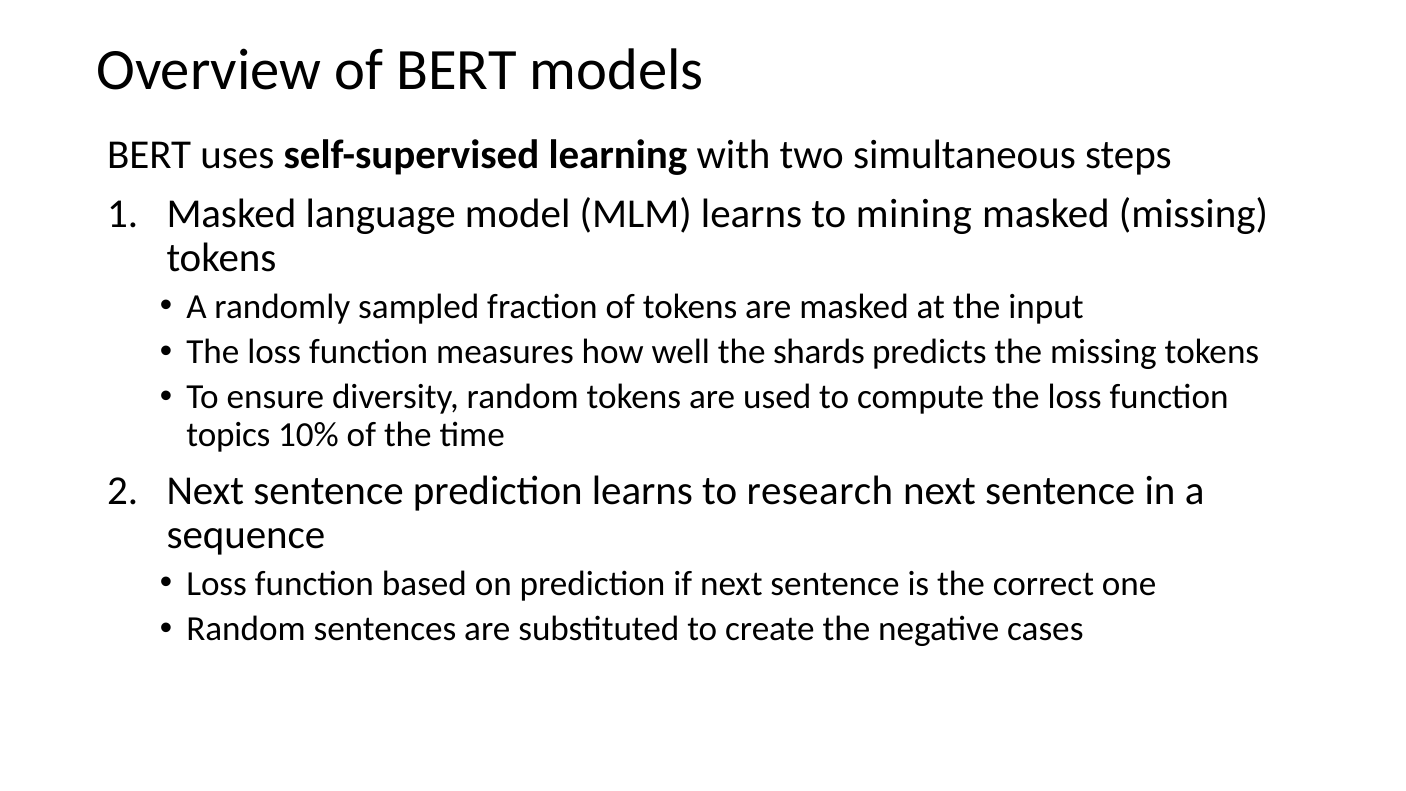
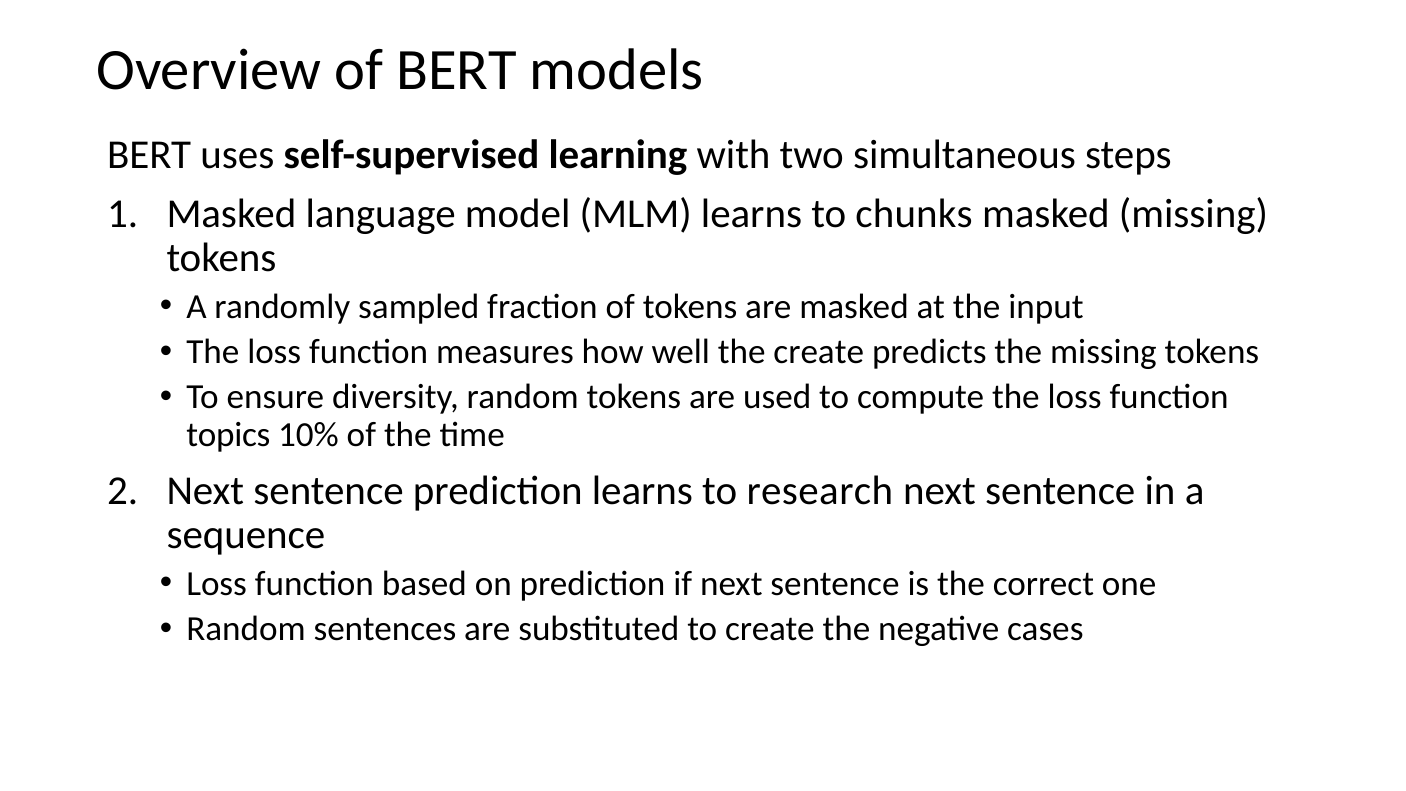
mining: mining -> chunks (914, 214)
the shards: shards -> create (819, 352)
